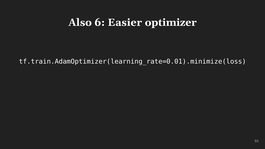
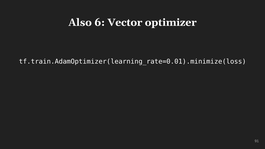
Easier: Easier -> Vector (125, 22)
